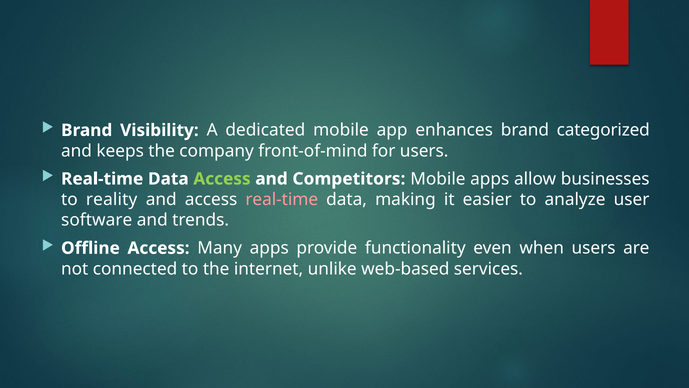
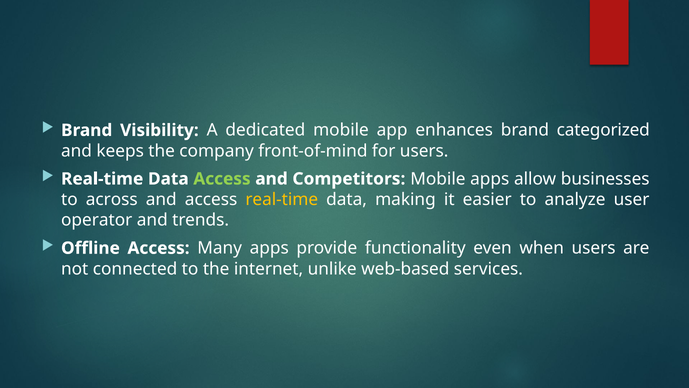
reality: reality -> across (112, 199)
real-time colour: pink -> yellow (282, 199)
software: software -> operator (97, 220)
